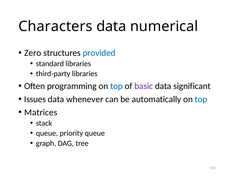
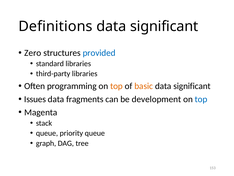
Characters: Characters -> Definitions (55, 26)
numerical: numerical -> significant (164, 26)
top colour: blue -> orange (116, 86)
basic colour: purple -> orange (144, 86)
whenever: whenever -> fragments (85, 99)
automatically: automatically -> development (156, 99)
Matrices: Matrices -> Magenta (41, 112)
